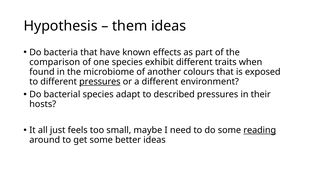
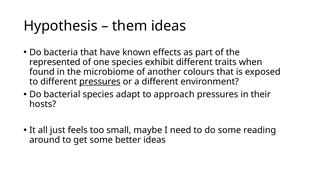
comparison: comparison -> represented (55, 62)
described: described -> approach (174, 94)
reading underline: present -> none (260, 130)
